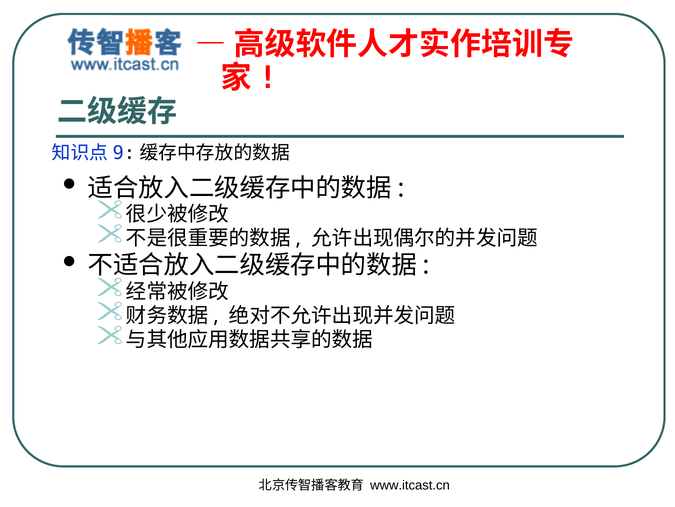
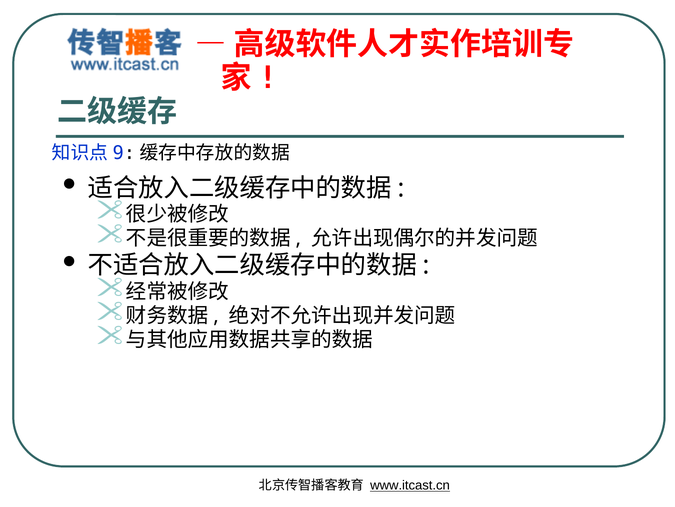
www.itcast.cn underline: none -> present (410, 485)
